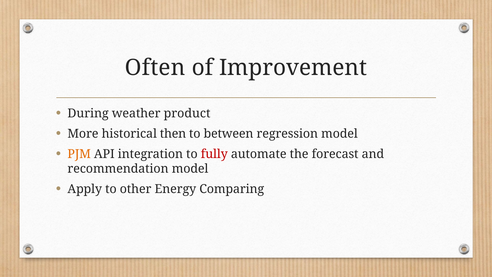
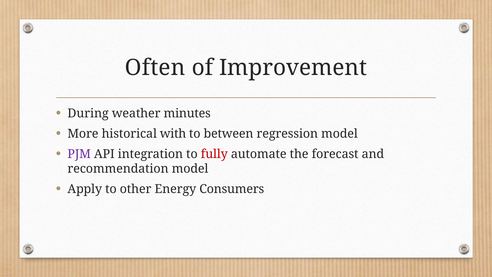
product: product -> minutes (187, 113)
then: then -> with (173, 134)
PJM colour: orange -> purple (79, 154)
Comparing: Comparing -> Consumers (232, 189)
